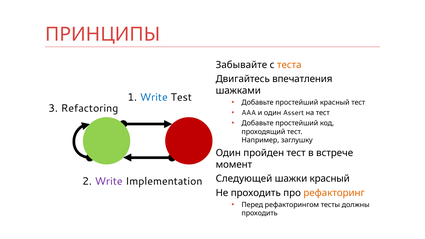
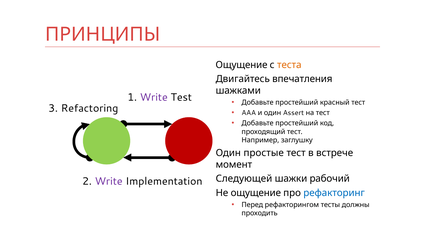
Забывайте: Забывайте -> Ощущение (242, 65)
Write colour: blue -> purple (154, 97)
пройден: пройден -> простые (264, 153)
шажки красный: красный -> рабочий (330, 179)
Не проходить: проходить -> ощущение (256, 193)
рефакторинг colour: orange -> blue (334, 193)
